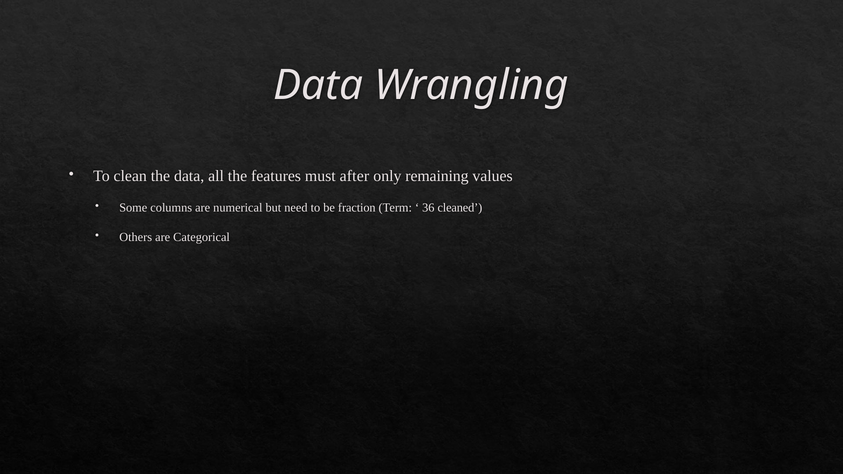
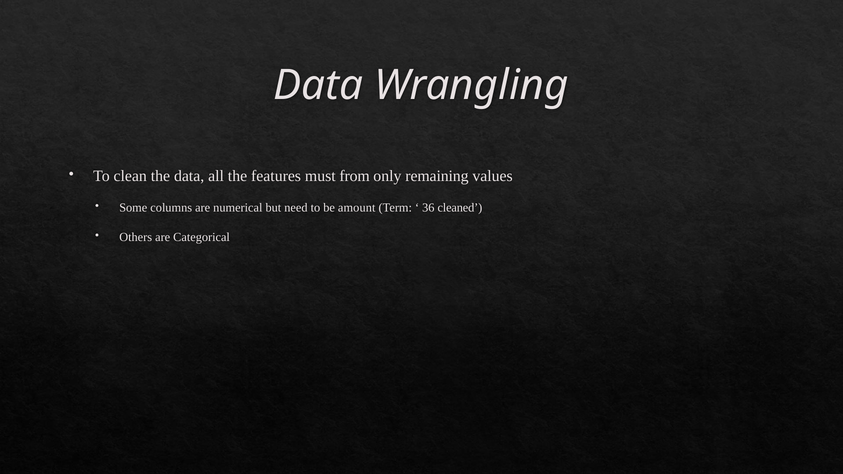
after: after -> from (355, 176)
fraction: fraction -> amount (357, 208)
